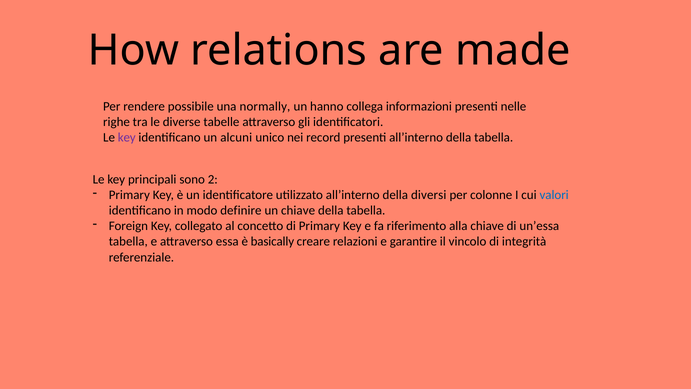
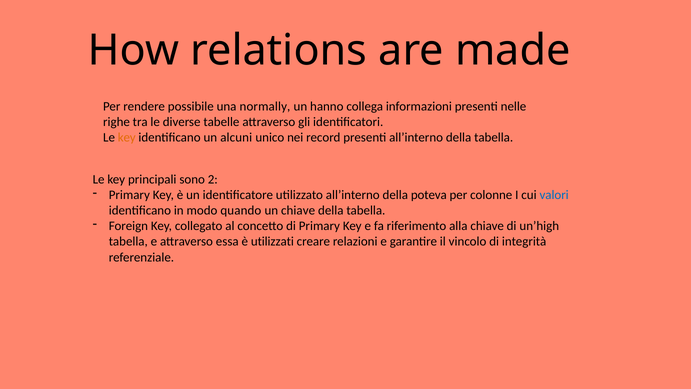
key colour: purple -> orange (127, 137)
diversi: diversi -> poteva (429, 195)
definire: definire -> quando (241, 210)
un’essa: un’essa -> un’high (539, 226)
basically: basically -> utilizzati (272, 241)
